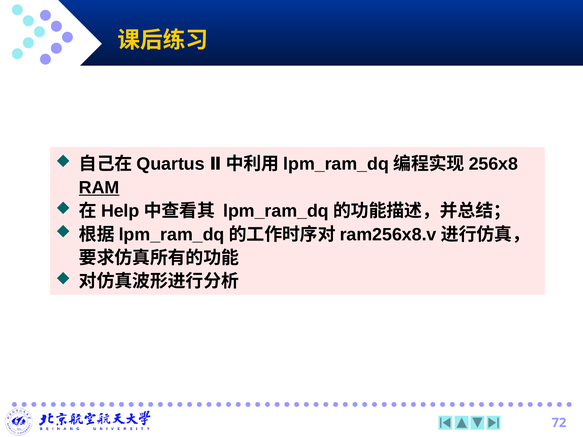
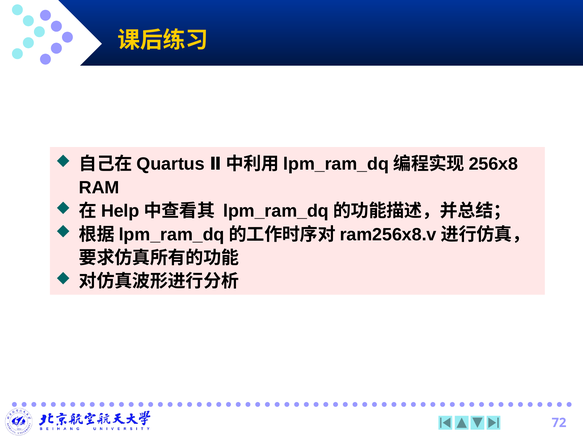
RAM underline: present -> none (99, 188)
